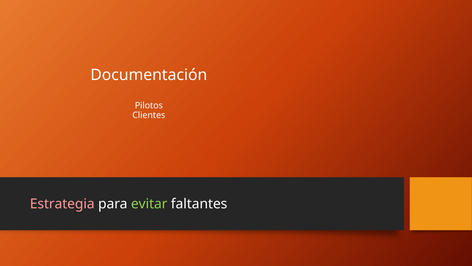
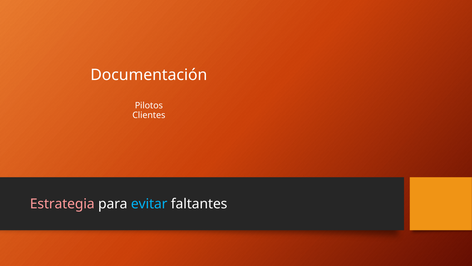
evitar colour: light green -> light blue (149, 203)
